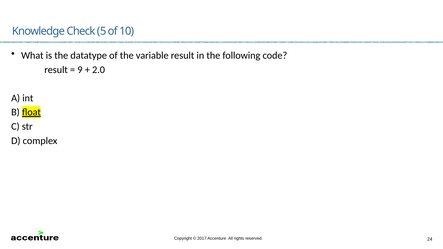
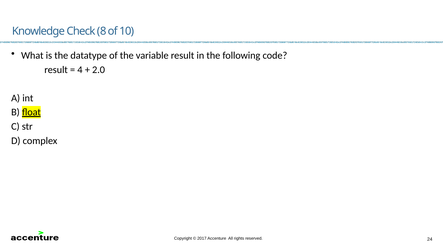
5: 5 -> 8 (102, 31)
9: 9 -> 4 (80, 70)
